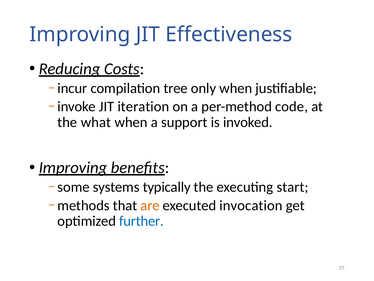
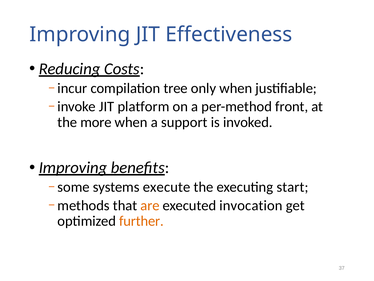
iteration: iteration -> platform (143, 106)
code: code -> front (292, 106)
what: what -> more (96, 122)
typically: typically -> execute (167, 187)
further colour: blue -> orange (141, 221)
